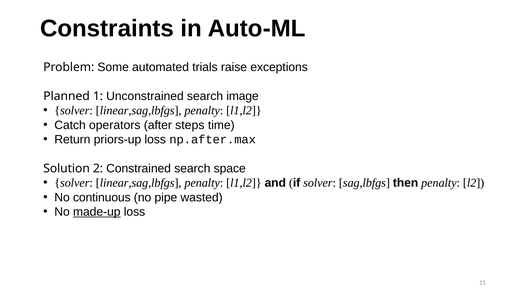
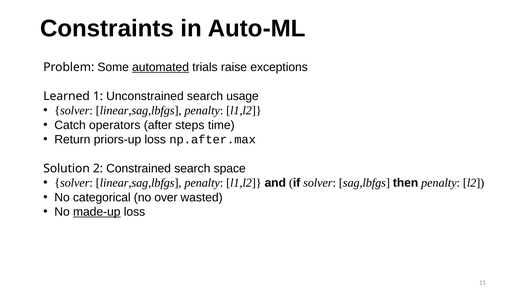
automated underline: none -> present (161, 67)
Planned: Planned -> Learned (67, 96)
image: image -> usage (243, 96)
continuous: continuous -> categorical (102, 197)
pipe: pipe -> over (166, 197)
